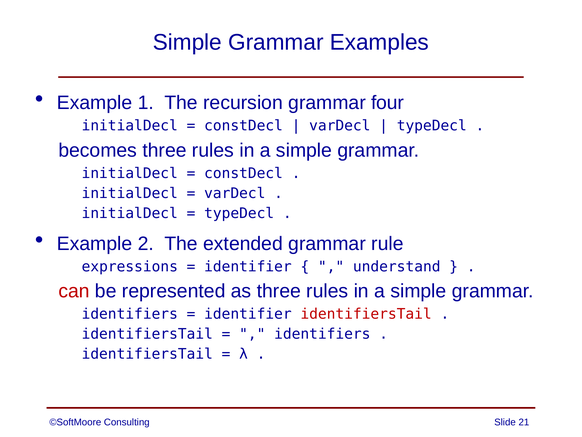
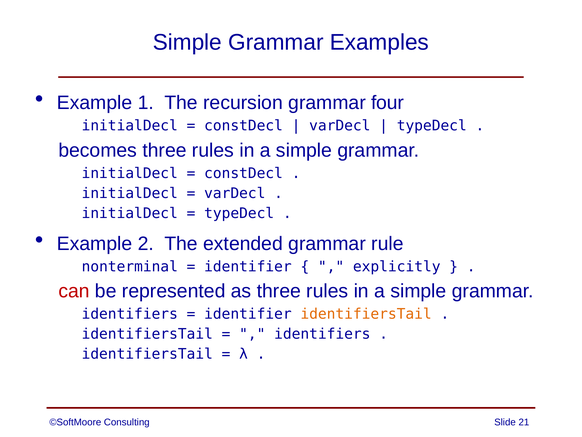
expressions: expressions -> nonterminal (130, 266)
understand: understand -> explicitly (397, 266)
identifiersTail colour: red -> orange (366, 314)
